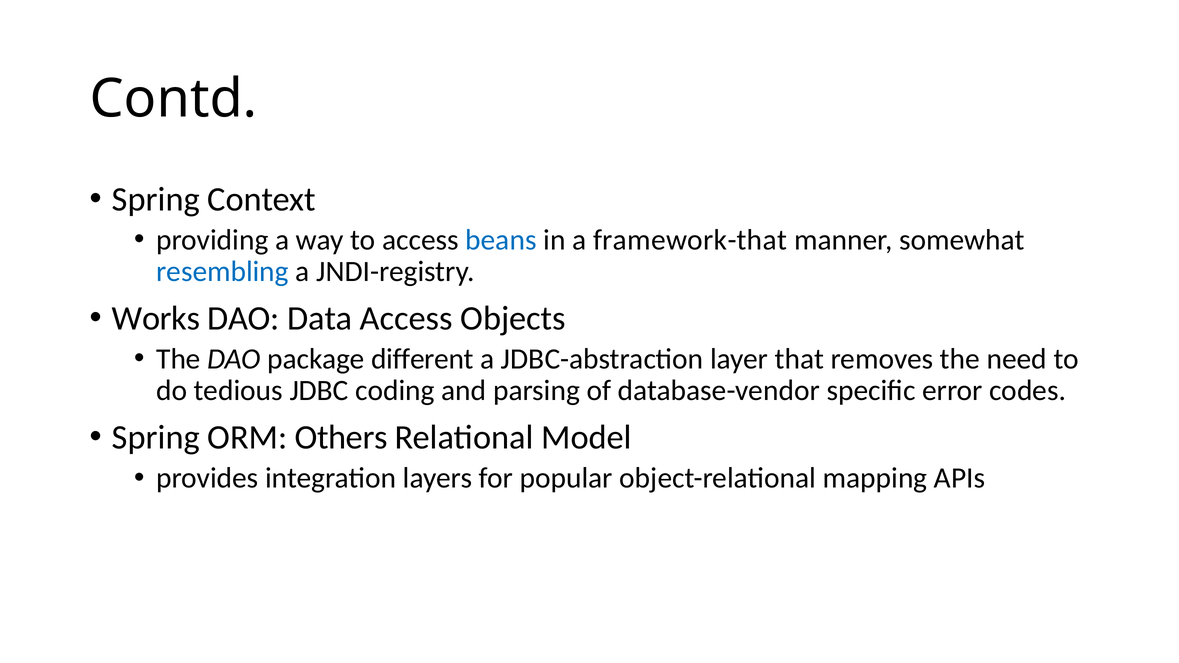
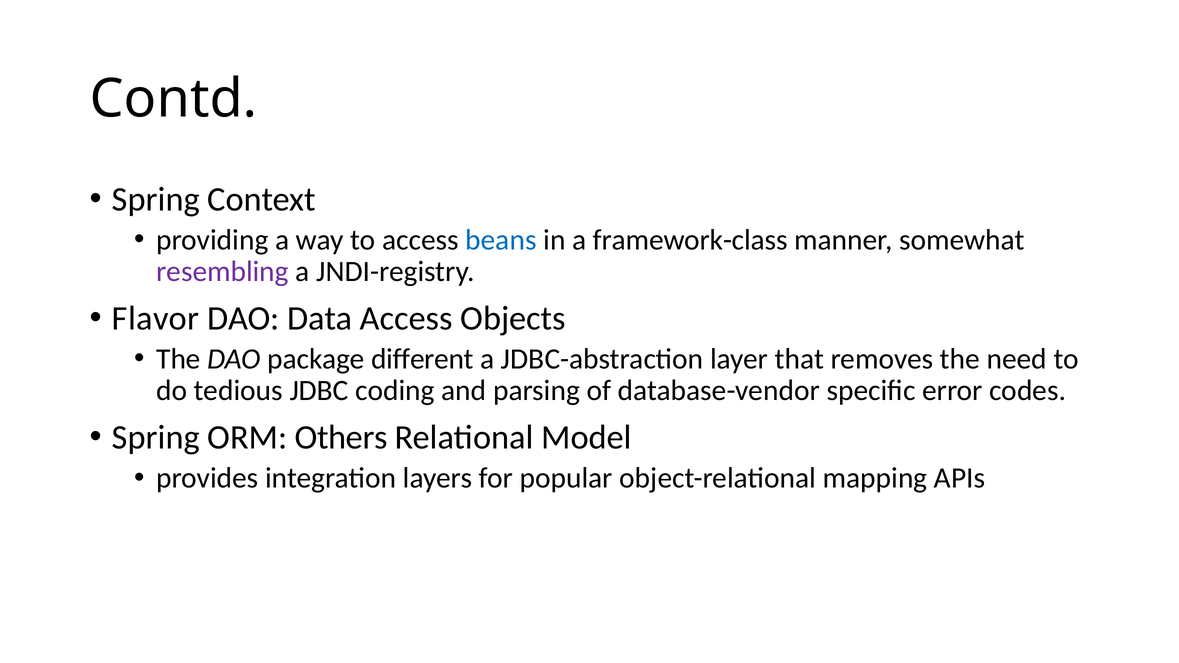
framework-that: framework-that -> framework-class (690, 240)
resembling colour: blue -> purple (222, 272)
Works: Works -> Flavor (156, 318)
